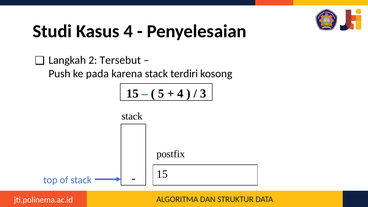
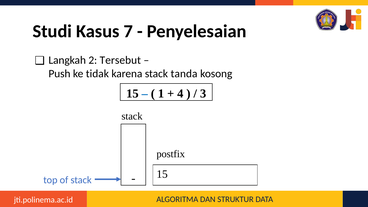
Kasus 4: 4 -> 7 (128, 31)
pada: pada -> tidak (97, 74)
terdiri: terdiri -> tanda (184, 74)
5: 5 -> 1 (161, 94)
